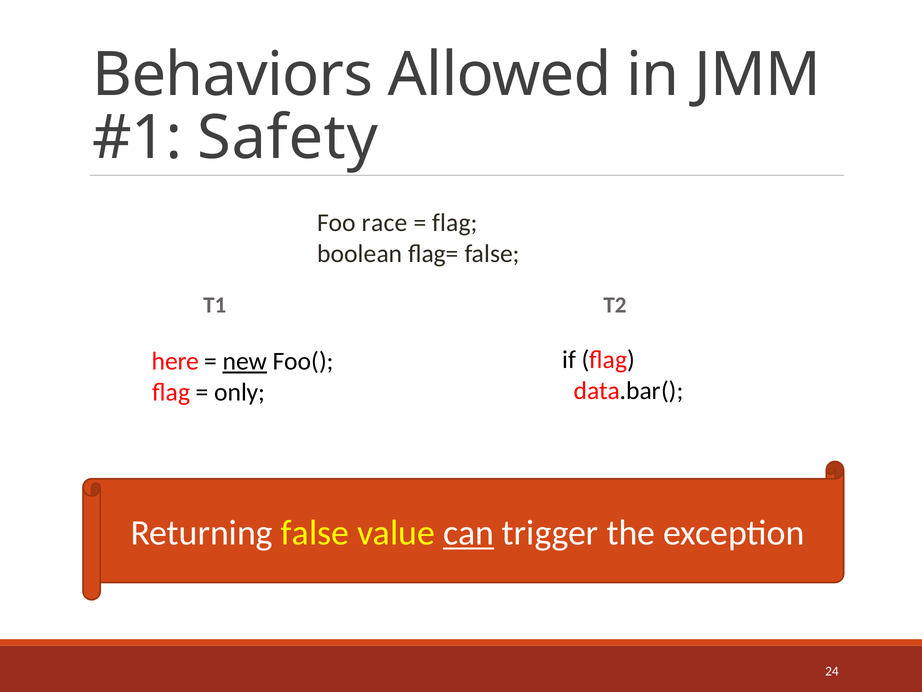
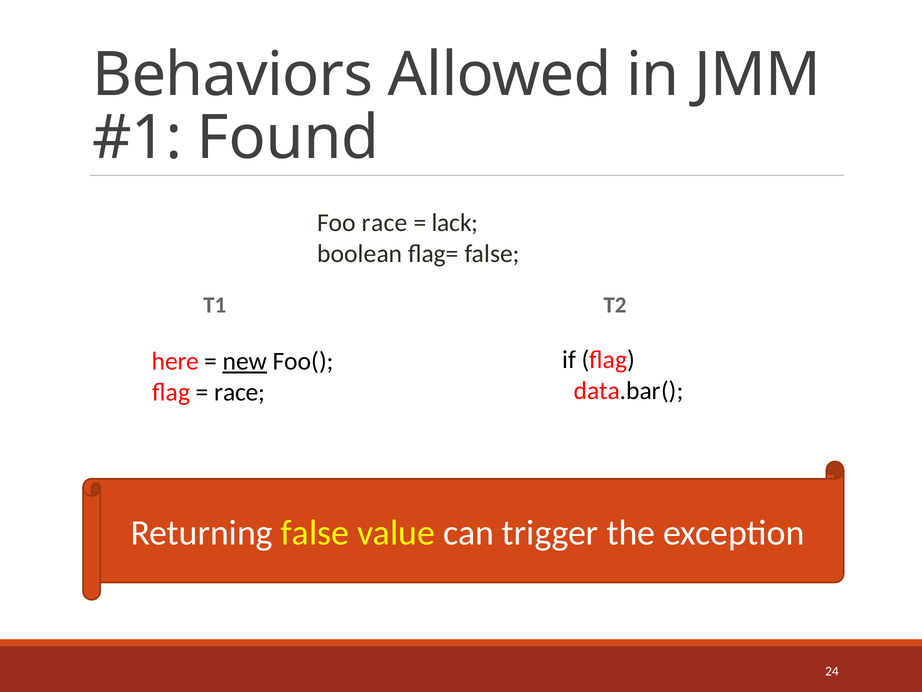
Safety: Safety -> Found (288, 138)
flag: flag -> lack (455, 223)
only: only -> race (240, 392)
can underline: present -> none (469, 533)
